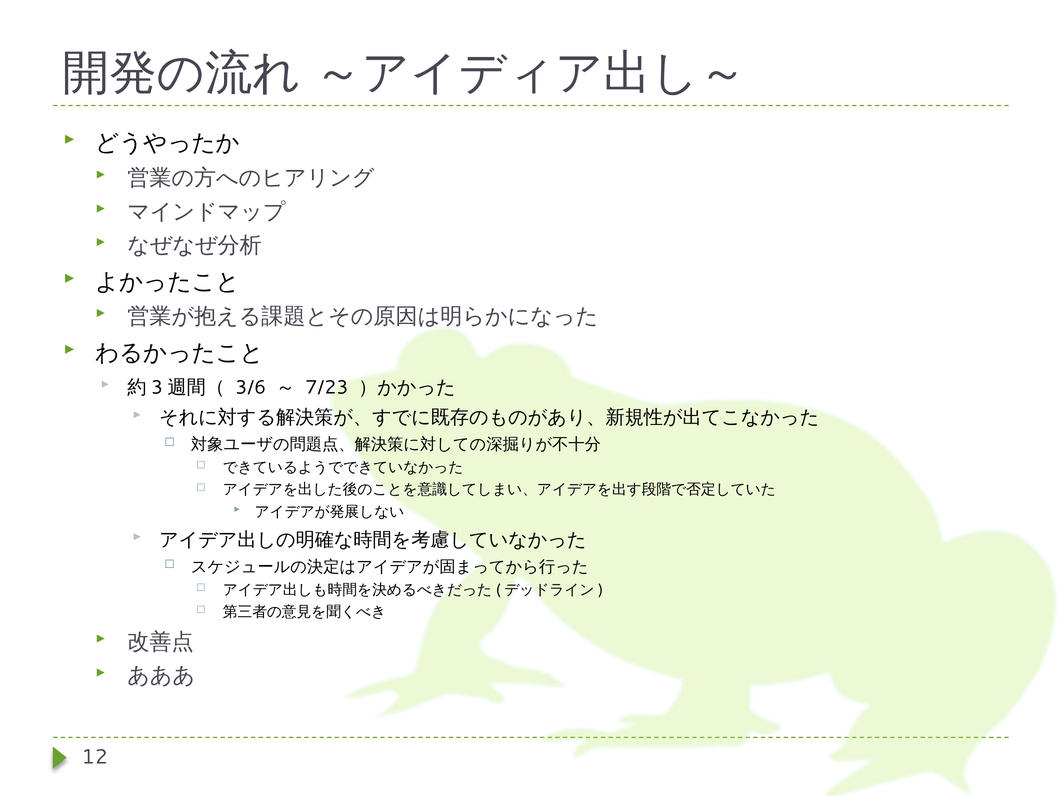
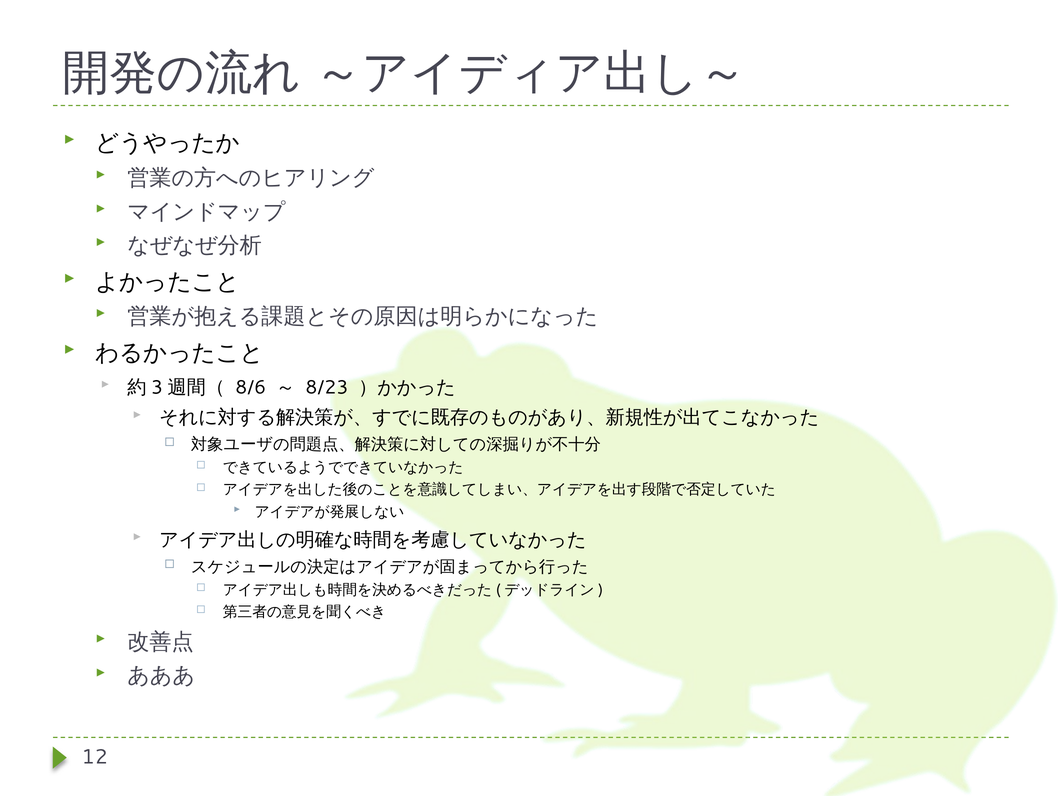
3/6: 3/6 -> 8/6 (251, 387)
7/23: 7/23 -> 8/23 (327, 387)
